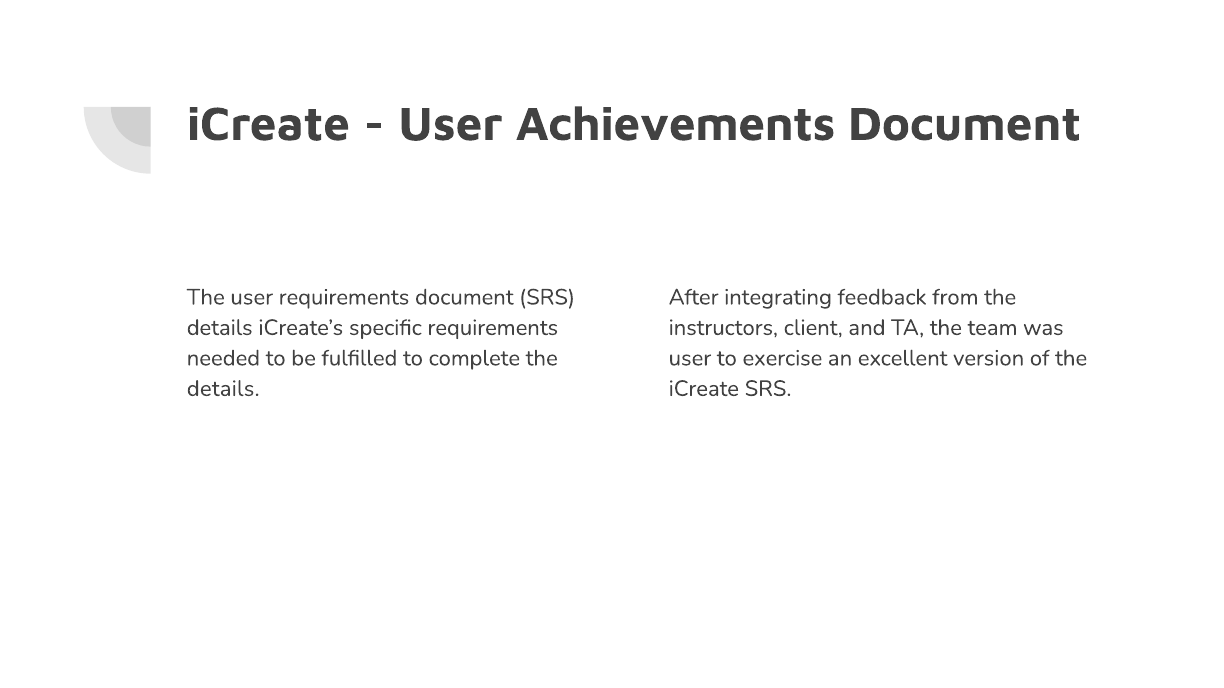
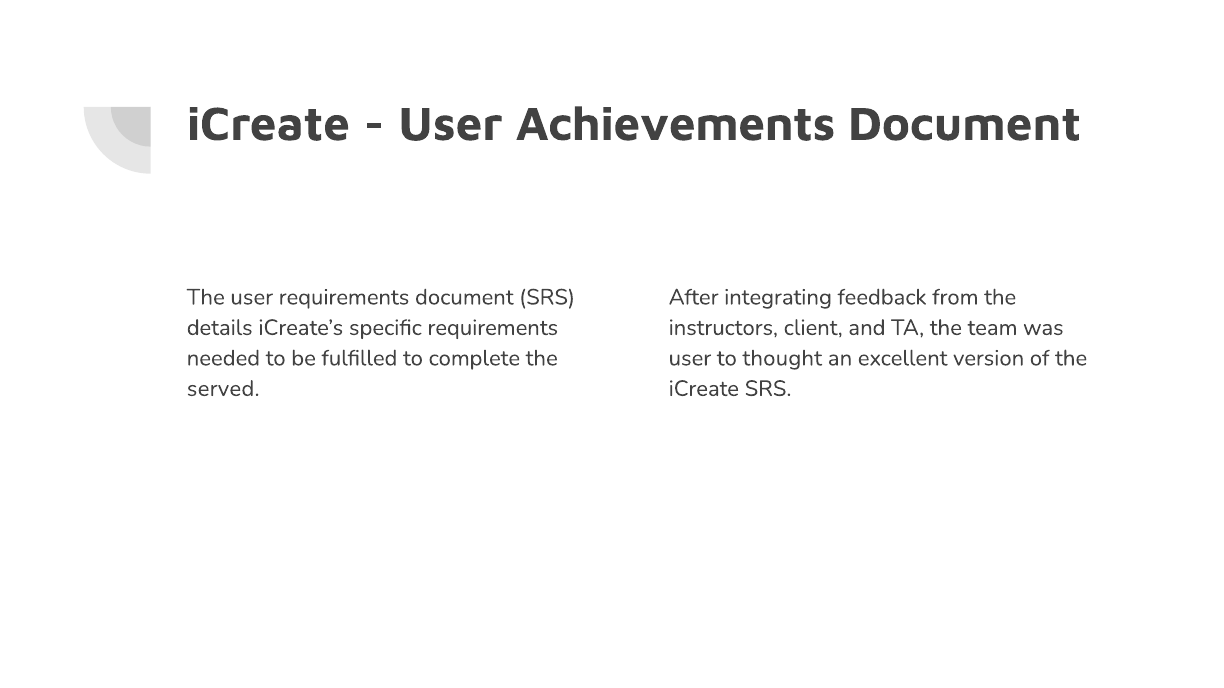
exercise: exercise -> thought (782, 358)
details: details -> served (223, 389)
